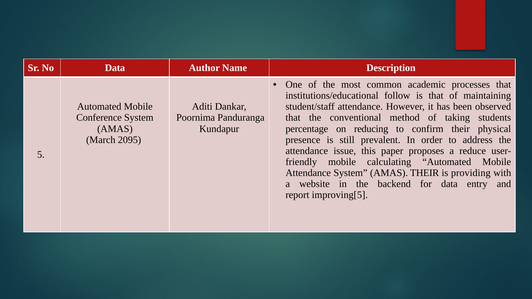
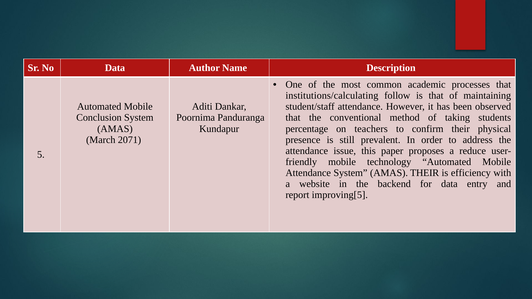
institutions/educational: institutions/educational -> institutions/calculating (332, 96)
Conference: Conference -> Conclusion (99, 118)
reducing: reducing -> teachers (371, 129)
2095: 2095 -> 2071 (130, 140)
calculating: calculating -> technology (389, 162)
providing: providing -> efficiency (471, 173)
